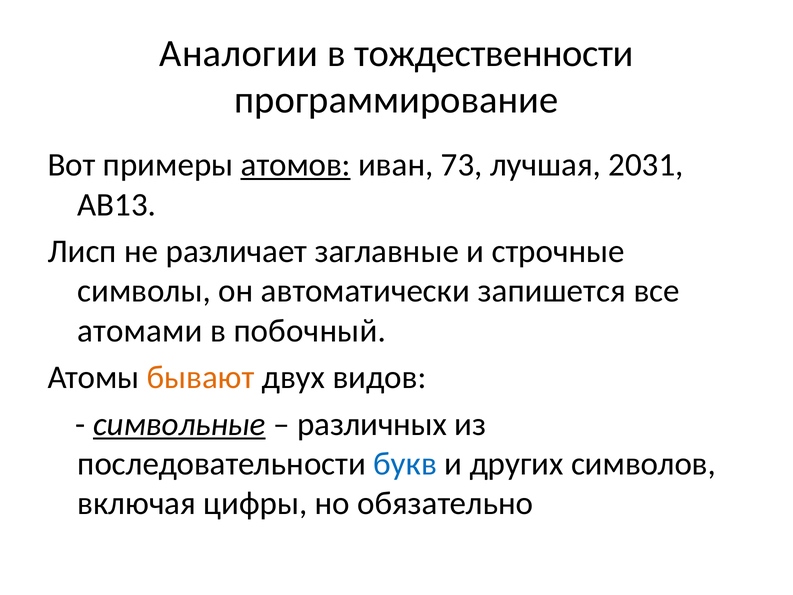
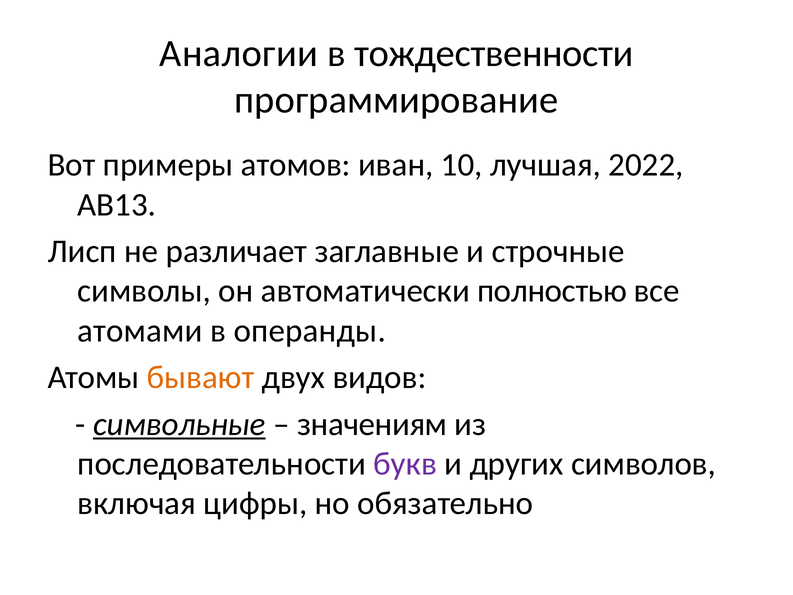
атомов underline: present -> none (296, 165)
73: 73 -> 10 (462, 165)
2031: 2031 -> 2022 (646, 165)
запишется: запишется -> полностью (552, 291)
побочный: побочный -> операнды (310, 331)
различных: различных -> значениям (372, 424)
букв colour: blue -> purple (405, 464)
